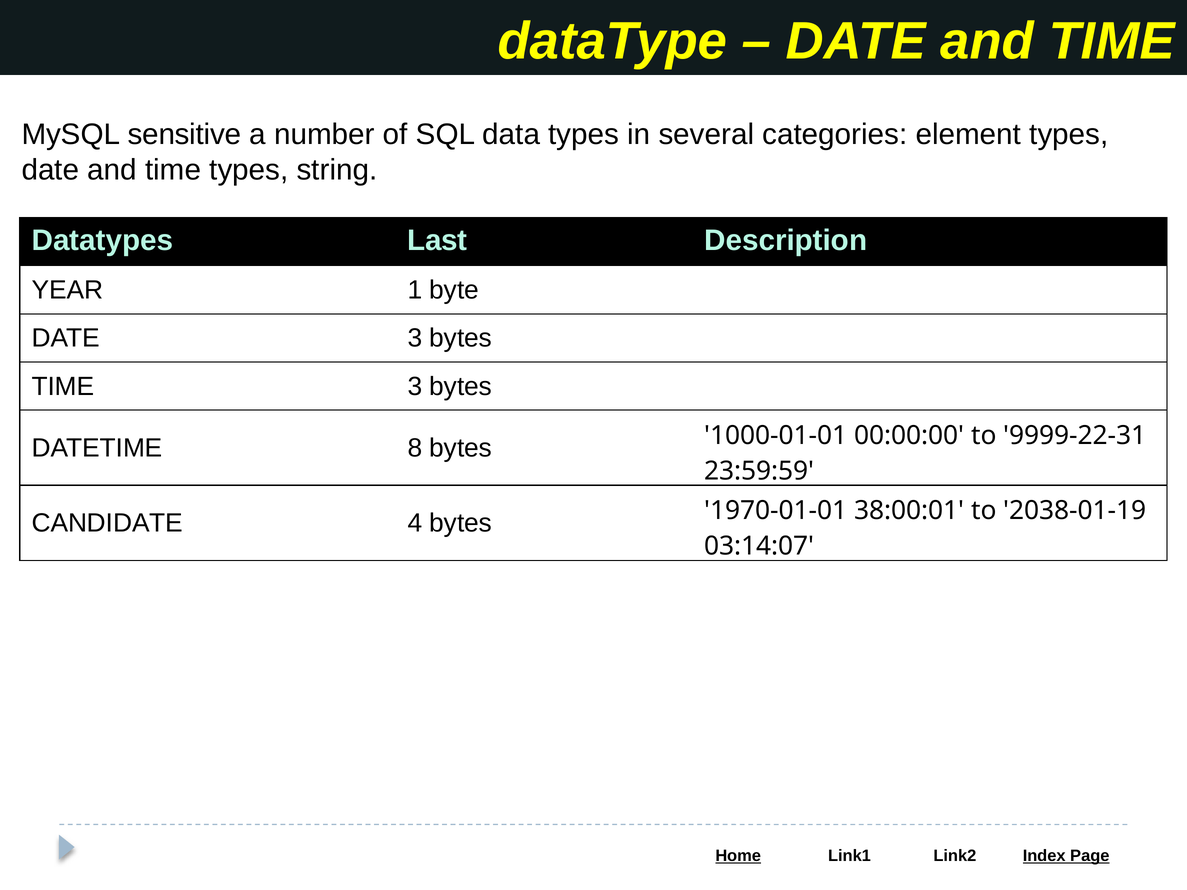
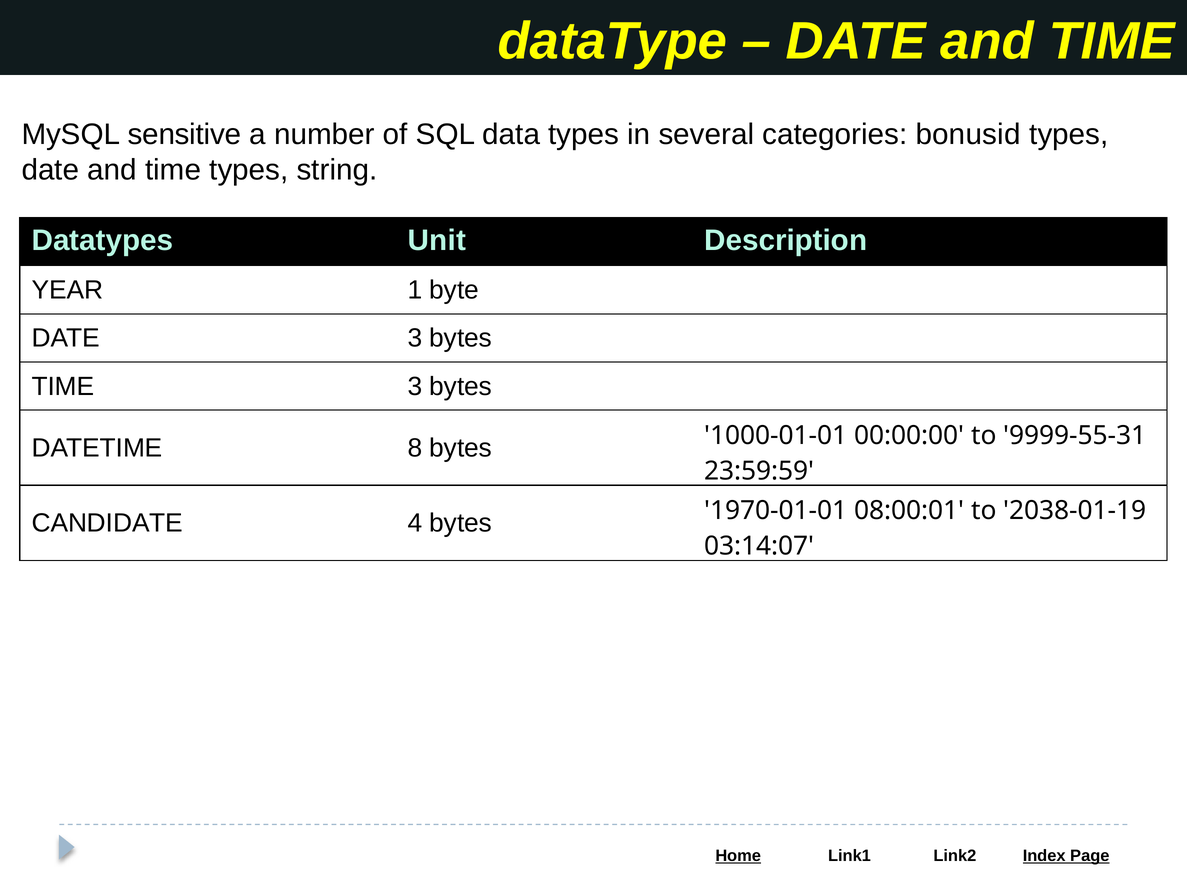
element: element -> bonusid (968, 134)
Last: Last -> Unit (437, 241)
9999-22-31: 9999-22-31 -> 9999-55-31 (1075, 435)
38:00:01: 38:00:01 -> 08:00:01 (909, 511)
